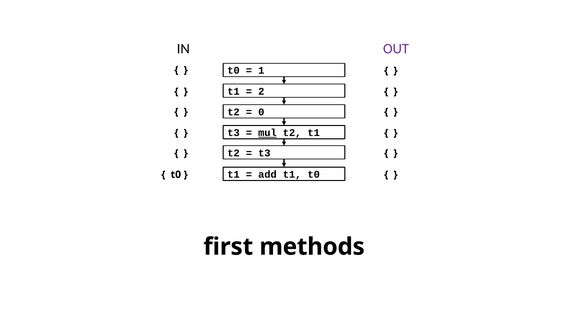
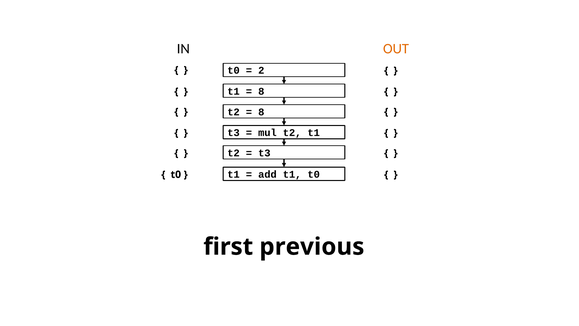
OUT colour: purple -> orange (396, 49)
1: 1 -> 2 (261, 71)
2: 2 -> 8 (261, 91)
0: 0 -> 8 (261, 112)
mul underline: present -> none (267, 133)
methods: methods -> previous (312, 247)
